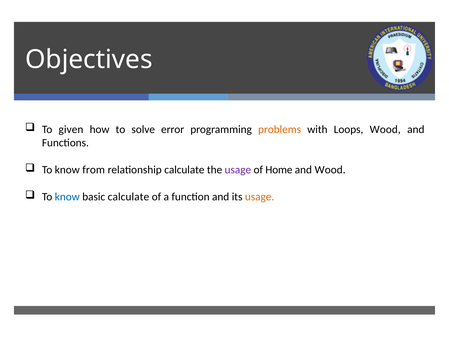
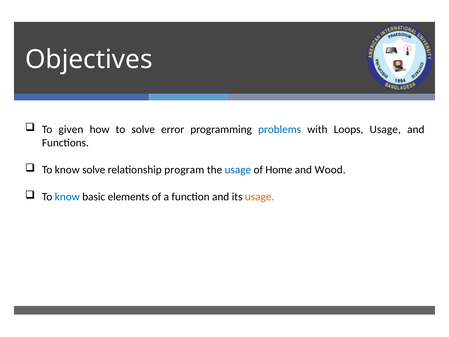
problems colour: orange -> blue (280, 129)
Loops Wood: Wood -> Usage (385, 129)
know from: from -> solve (94, 170)
relationship calculate: calculate -> program (184, 170)
usage colour: purple -> blue (238, 170)
basic calculate: calculate -> elements (129, 197)
